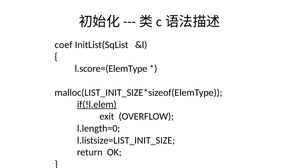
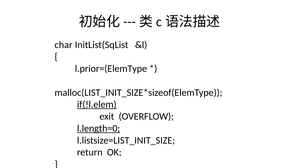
coef: coef -> char (64, 45)
l.score=(ElemType: l.score=(ElemType -> l.prior=(ElemType (111, 69)
l.length=0 underline: none -> present (99, 129)
